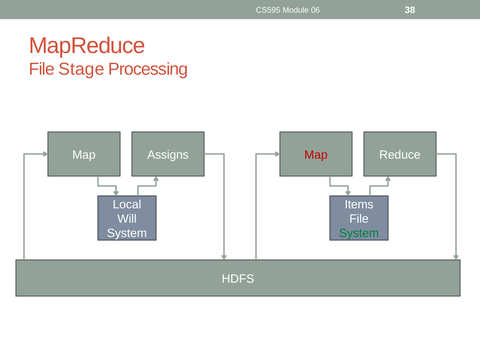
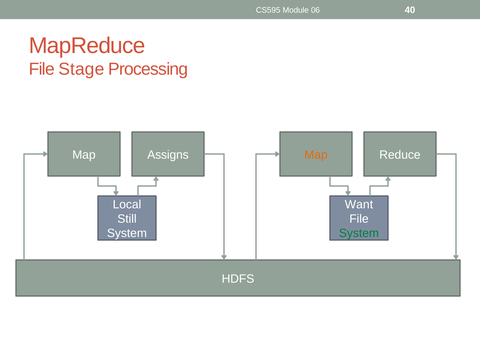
38: 38 -> 40 (410, 10)
Map colour: red -> orange (316, 155)
Items: Items -> Want (359, 204)
Will: Will -> Still (127, 219)
